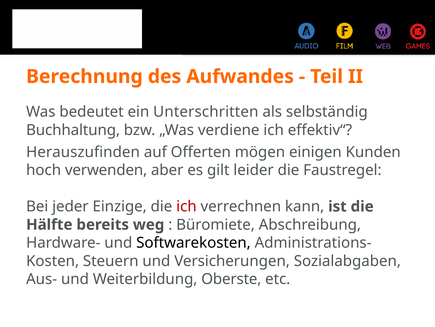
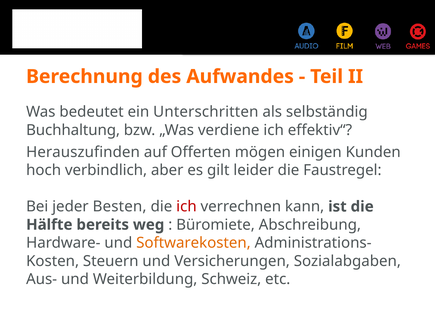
verwenden: verwenden -> verbindlich (106, 170)
Einzige: Einzige -> Besten (120, 206)
Softwarekosten colour: black -> orange (193, 242)
Oberste: Oberste -> Schweiz (231, 279)
